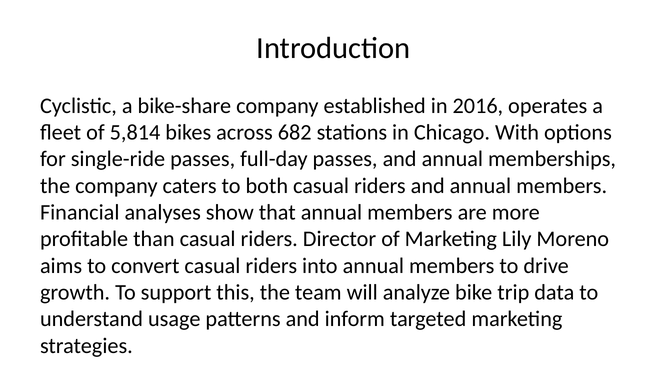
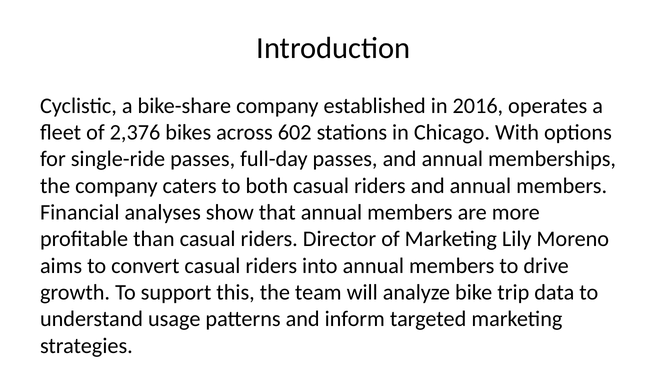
5,814: 5,814 -> 2,376 (135, 132)
682: 682 -> 602 (295, 132)
